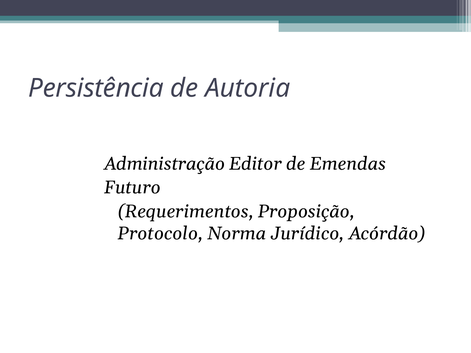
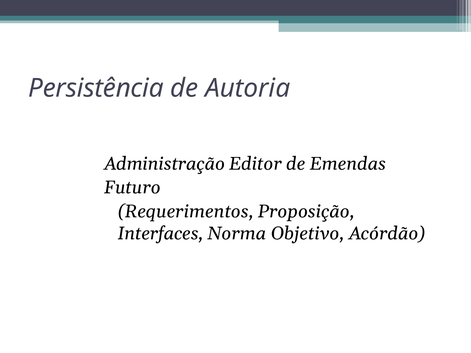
Protocolo: Protocolo -> Interfaces (161, 234)
Jurídico: Jurídico -> Objetivo (308, 234)
